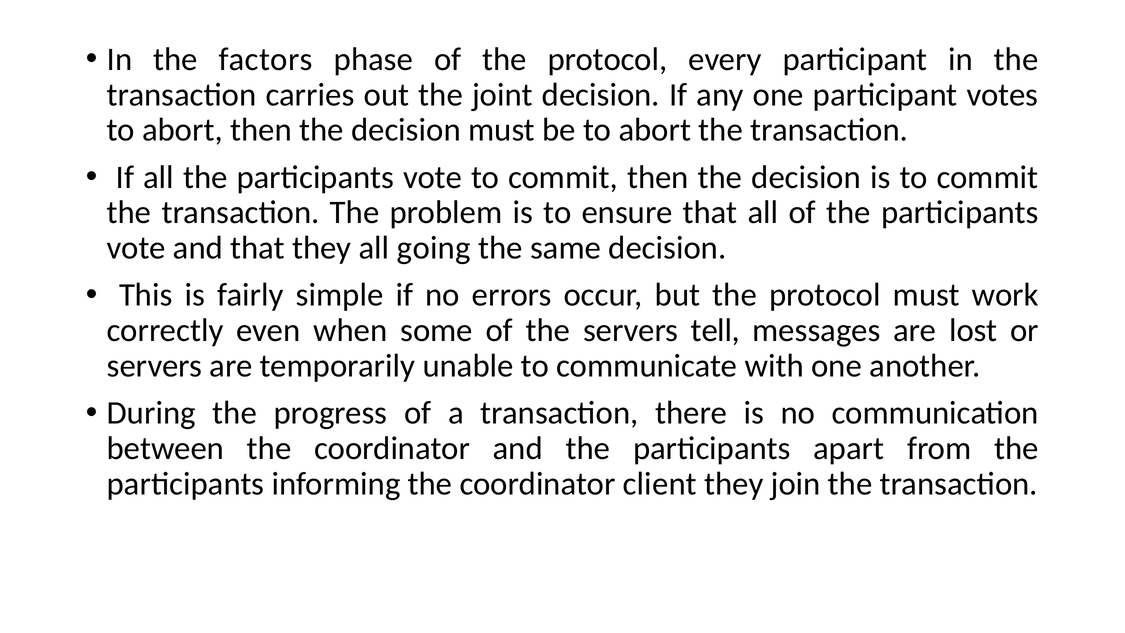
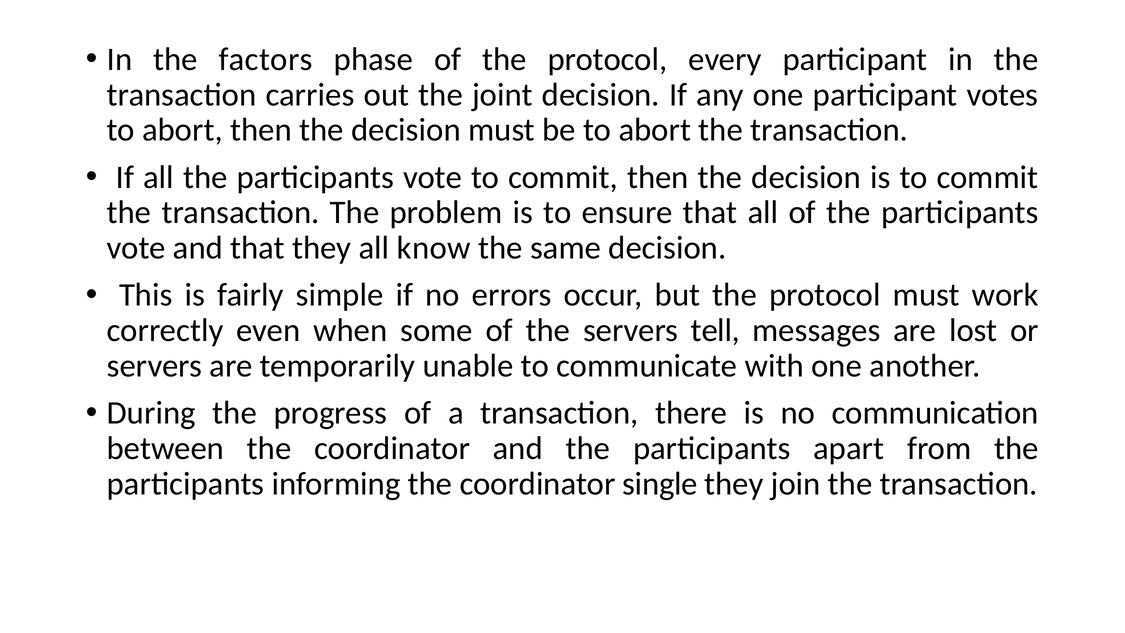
going: going -> know (434, 248)
client: client -> single (660, 484)
